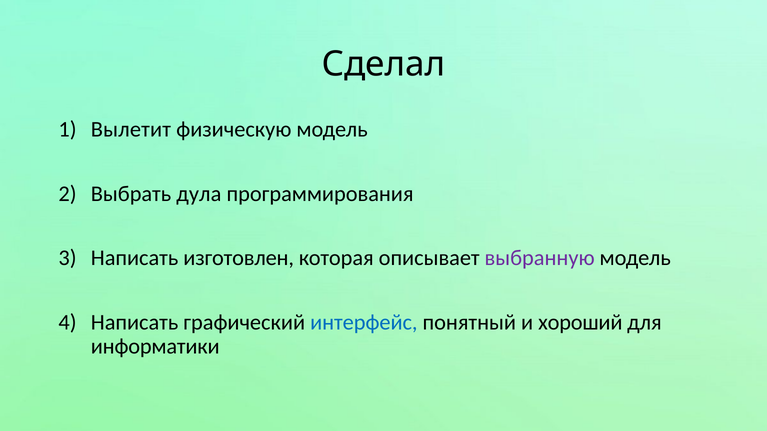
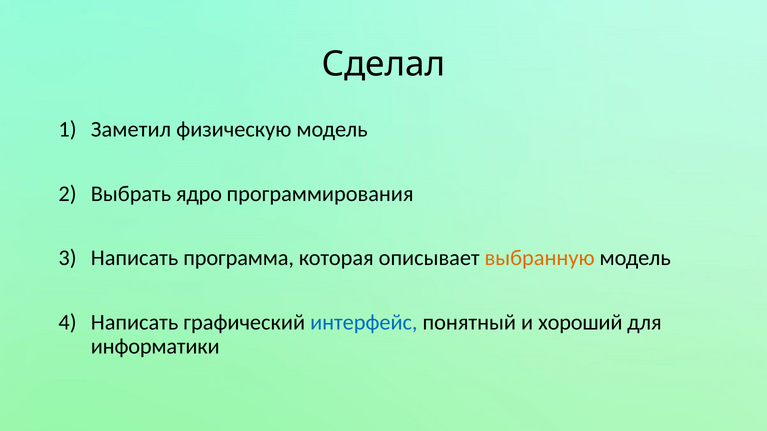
Вылетит: Вылетит -> Заметил (131, 130)
дула: дула -> ядро (199, 194)
изготовлен: изготовлен -> программа (239, 258)
выбранную colour: purple -> orange (540, 258)
